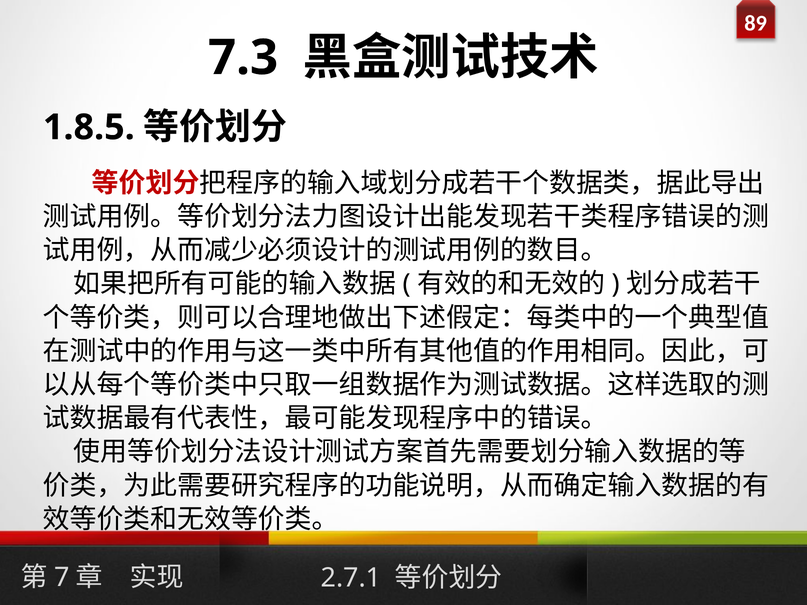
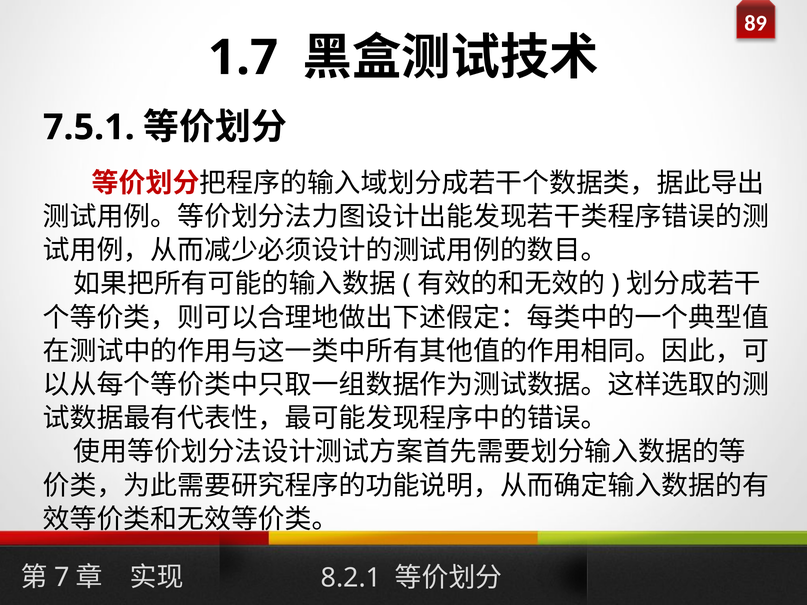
7.3: 7.3 -> 1.7 (243, 58)
1.8.5: 1.8.5 -> 7.5.1 (89, 127)
2.7.1: 2.7.1 -> 8.2.1 (351, 578)
